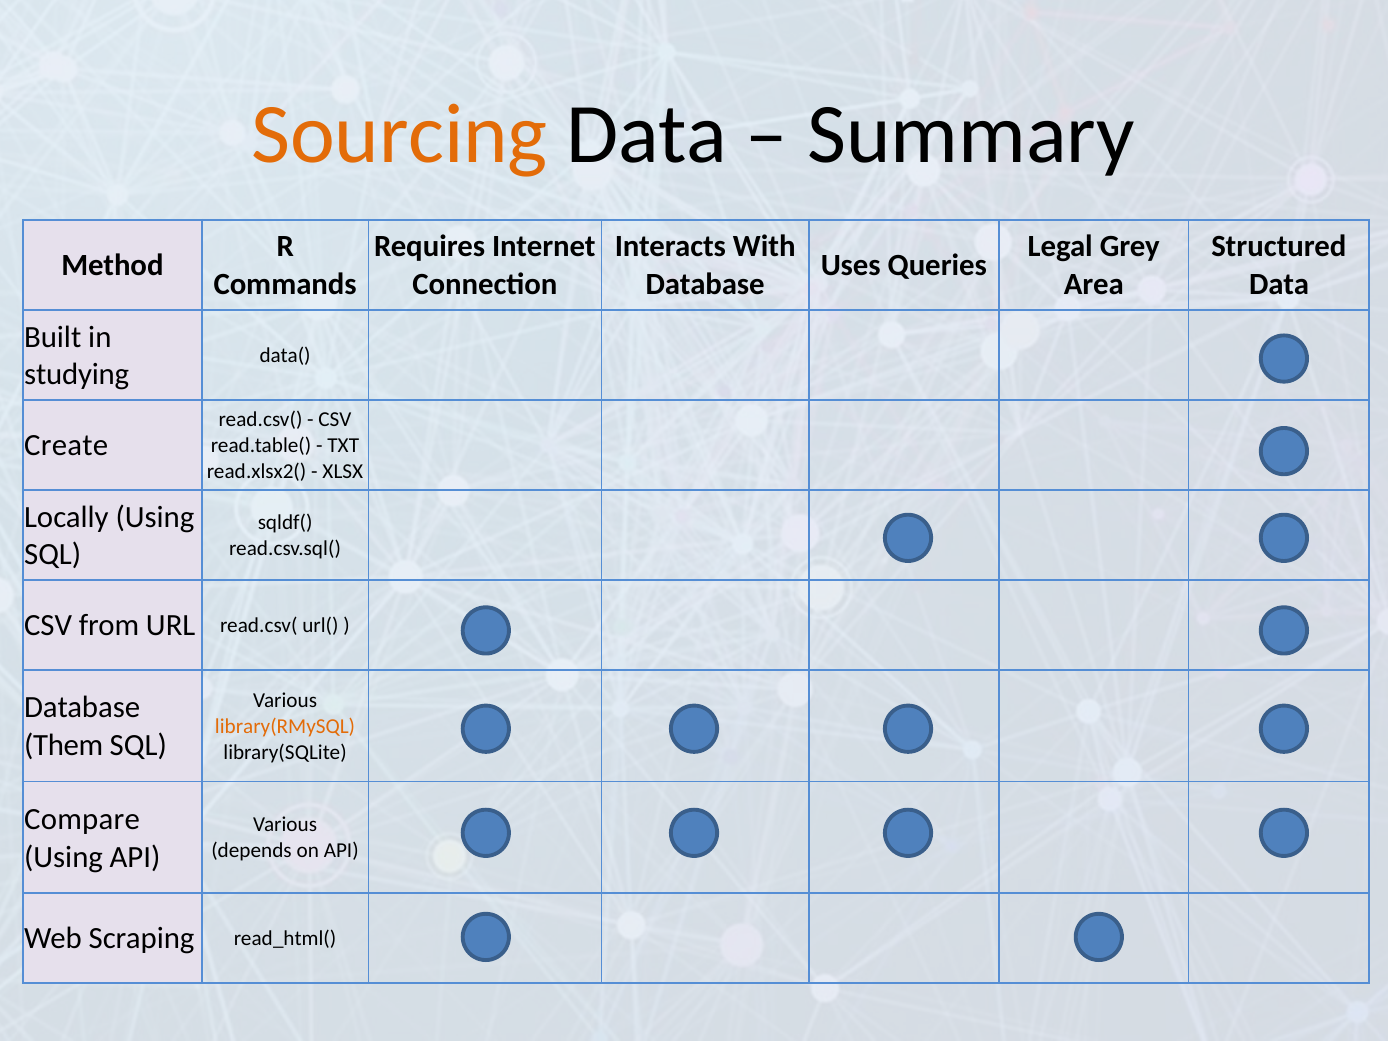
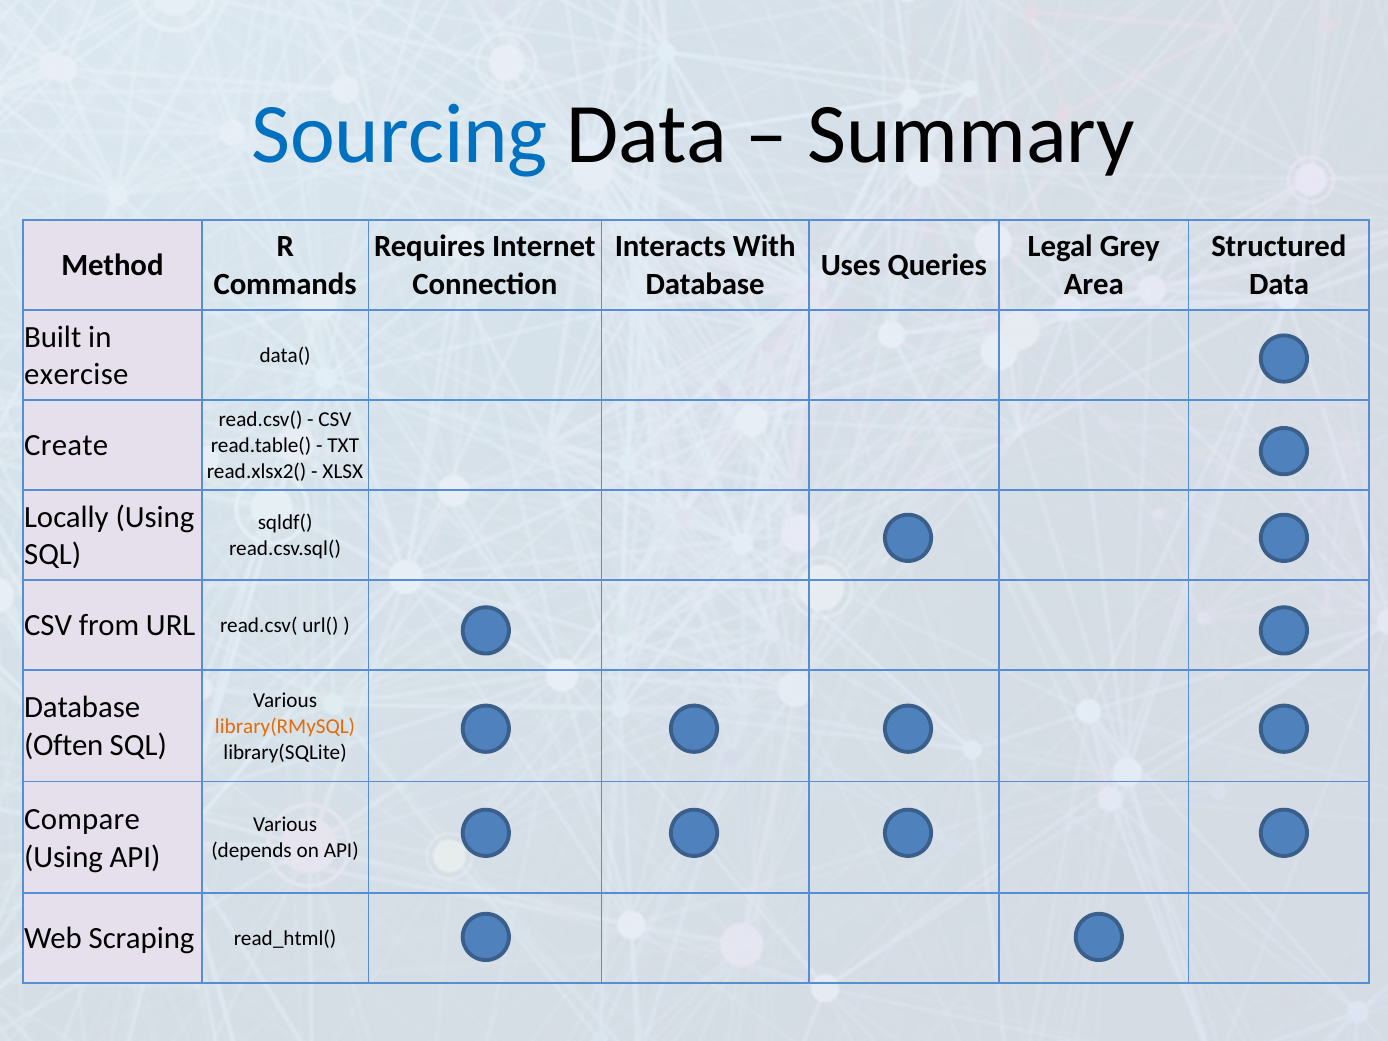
Sourcing colour: orange -> blue (400, 134)
studying: studying -> exercise (76, 375)
Them: Them -> Often (64, 745)
